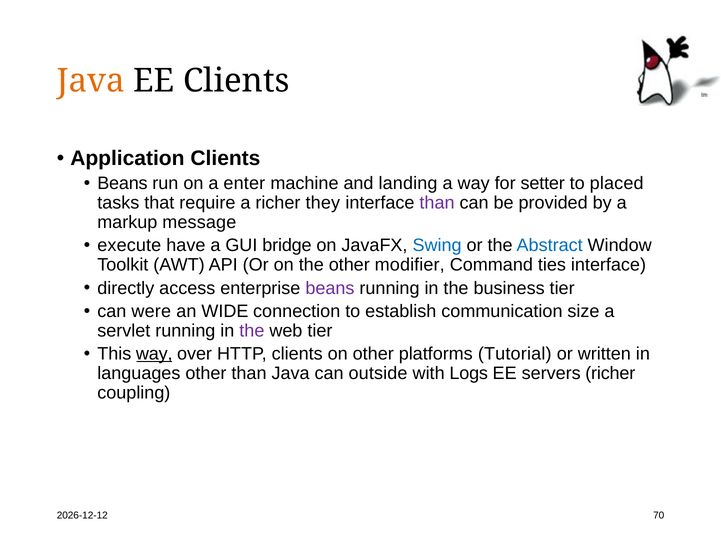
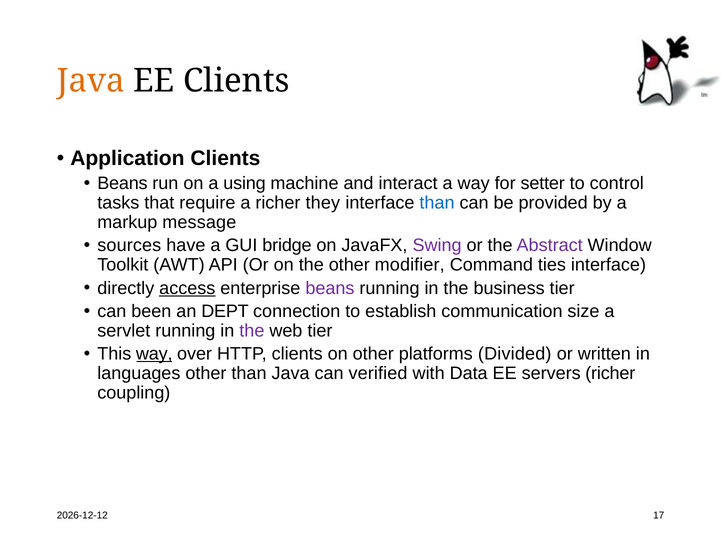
enter: enter -> using (245, 184)
landing: landing -> interact (408, 184)
placed: placed -> control (617, 184)
than colour: purple -> blue (437, 203)
execute: execute -> sources (129, 246)
Swing colour: blue -> purple (437, 246)
Abstract colour: blue -> purple (550, 246)
access underline: none -> present (187, 288)
were: were -> been (151, 312)
WIDE: WIDE -> DEPT (225, 312)
Tutorial: Tutorial -> Divided (515, 354)
outside: outside -> verified (378, 374)
Logs: Logs -> Data (469, 374)
70: 70 -> 17 (659, 516)
